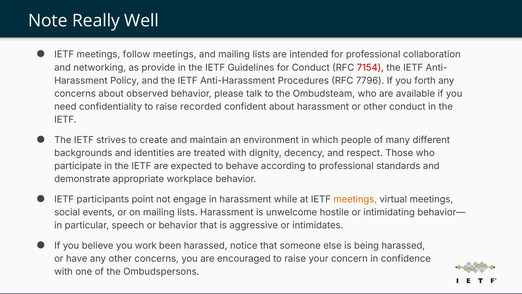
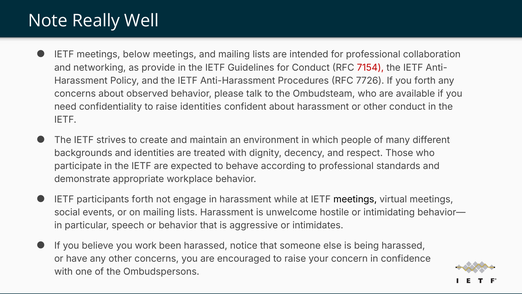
follow: follow -> below (136, 54)
7796: 7796 -> 7726 (370, 80)
raise recorded: recorded -> identities (201, 107)
participants point: point -> forth (143, 199)
meetings colour: orange -> black (355, 199)
